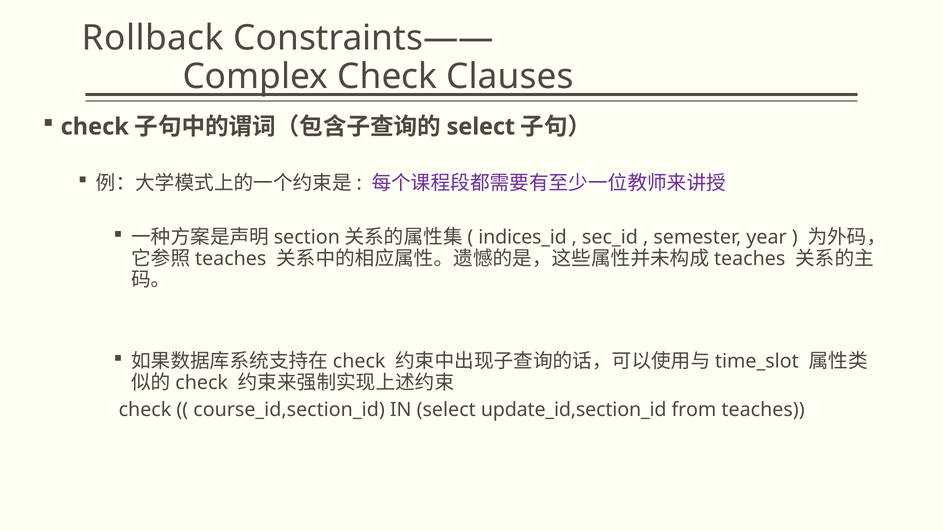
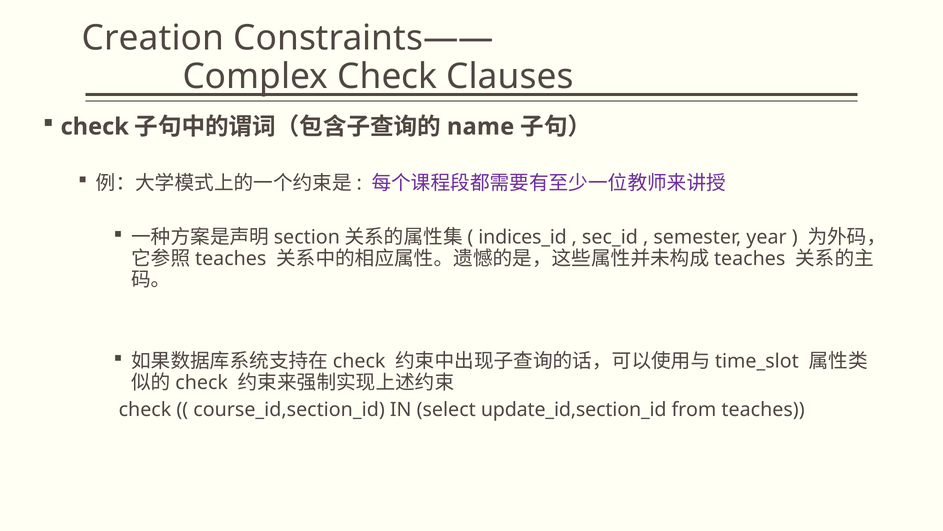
Rollback: Rollback -> Creation (153, 38)
select: select -> name (481, 127)
